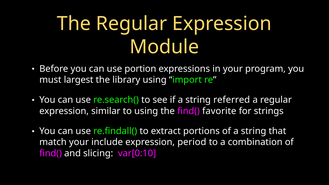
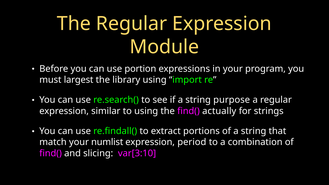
referred: referred -> purpose (232, 100)
favorite: favorite -> actually (219, 111)
include: include -> numlist (107, 142)
var[0:10: var[0:10 -> var[3:10 (137, 153)
